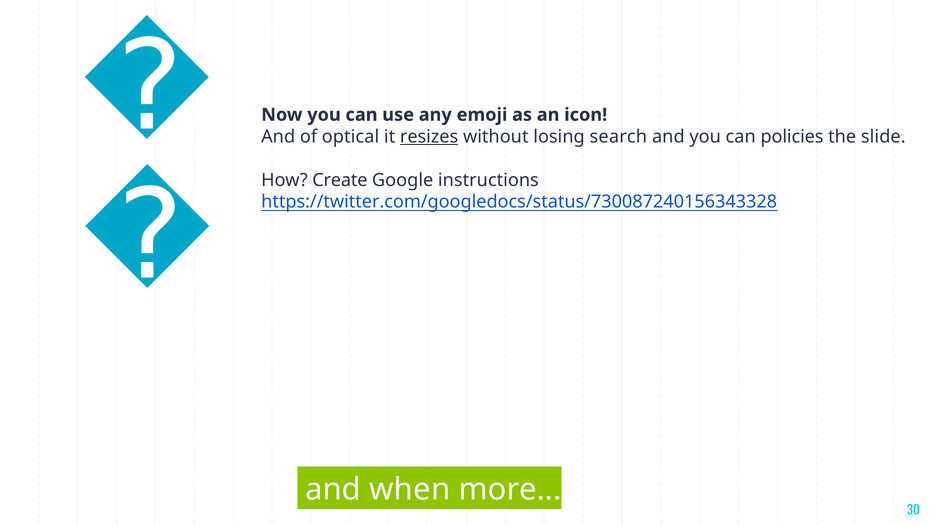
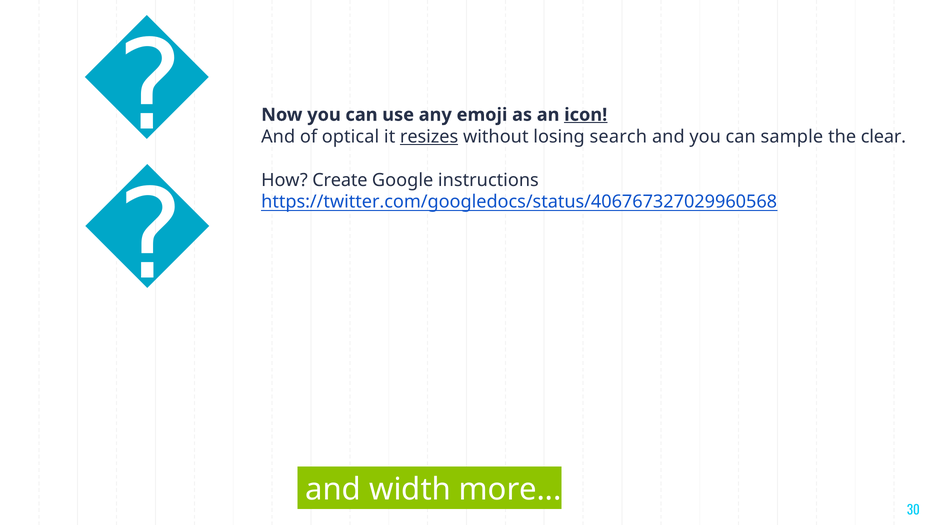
icon underline: none -> present (586, 115)
policies: policies -> sample (792, 137)
slide: slide -> clear (883, 137)
https://twitter.com/googledocs/status/730087240156343328: https://twitter.com/googledocs/status/730087240156343328 -> https://twitter.com/googledocs/status/406767327029960568 (519, 202)
when: when -> width (410, 489)
